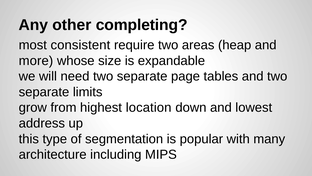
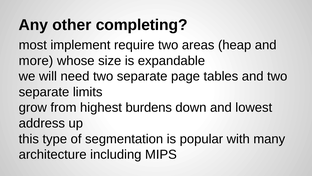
consistent: consistent -> implement (80, 45)
location: location -> burdens (149, 107)
